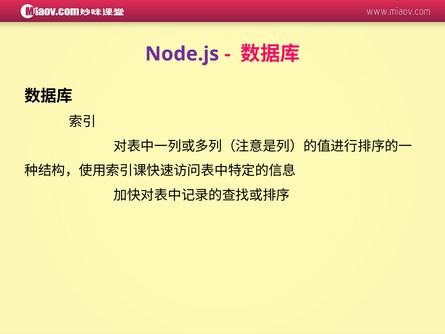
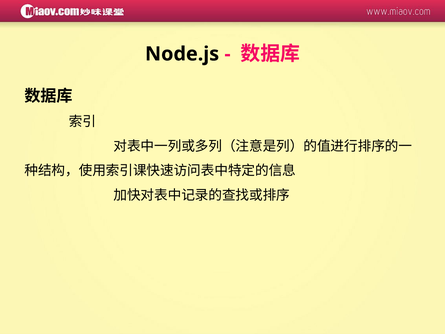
Node.js colour: purple -> black (182, 54)
